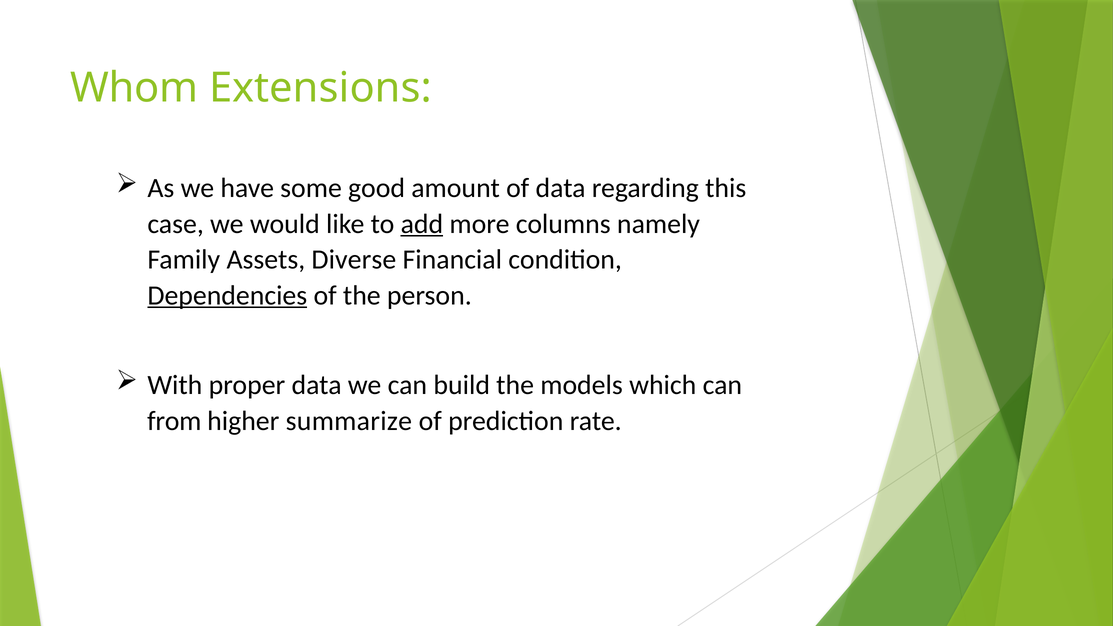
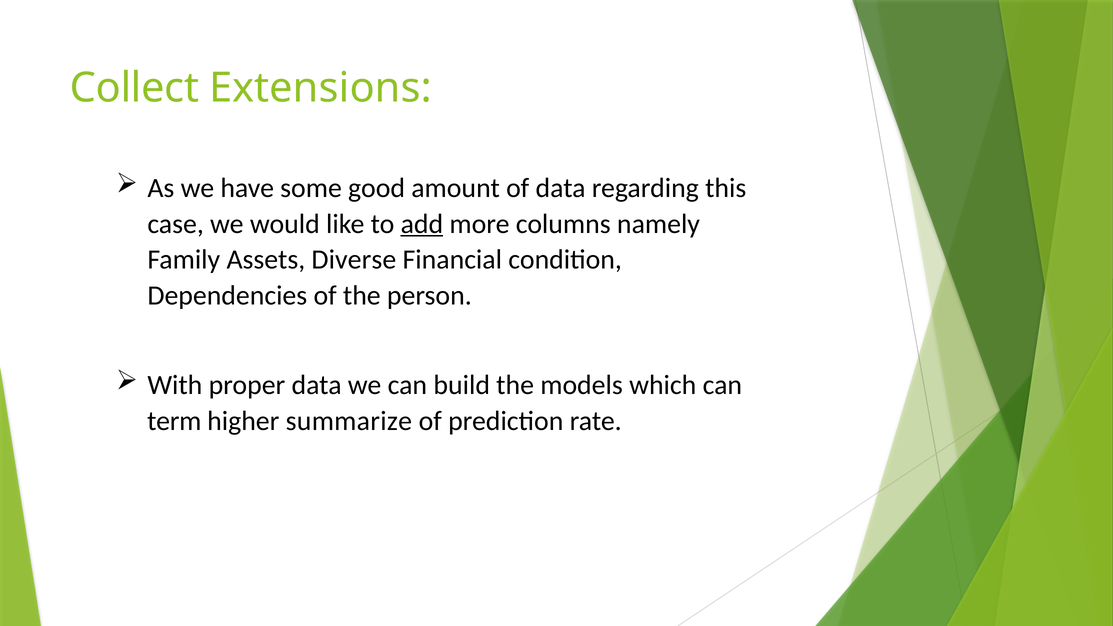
Whom: Whom -> Collect (134, 88)
Dependencies underline: present -> none (227, 295)
from: from -> term (174, 421)
